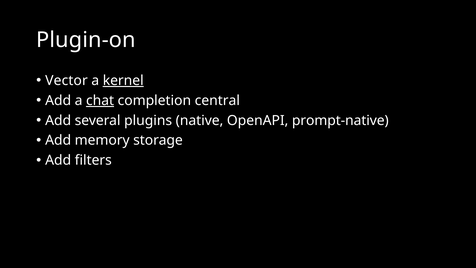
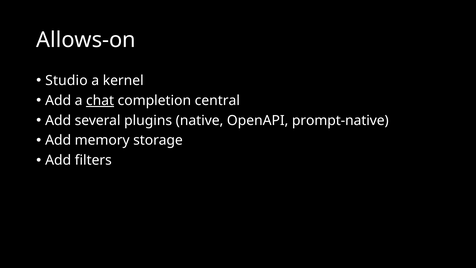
Plugin-on: Plugin-on -> Allows-on (86, 40)
Vector: Vector -> Studio (66, 80)
kernel underline: present -> none (123, 80)
